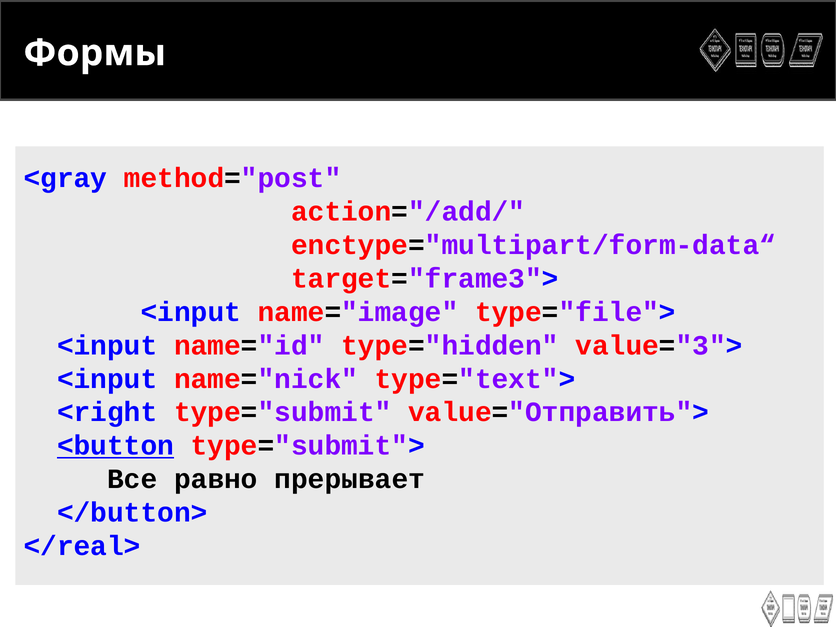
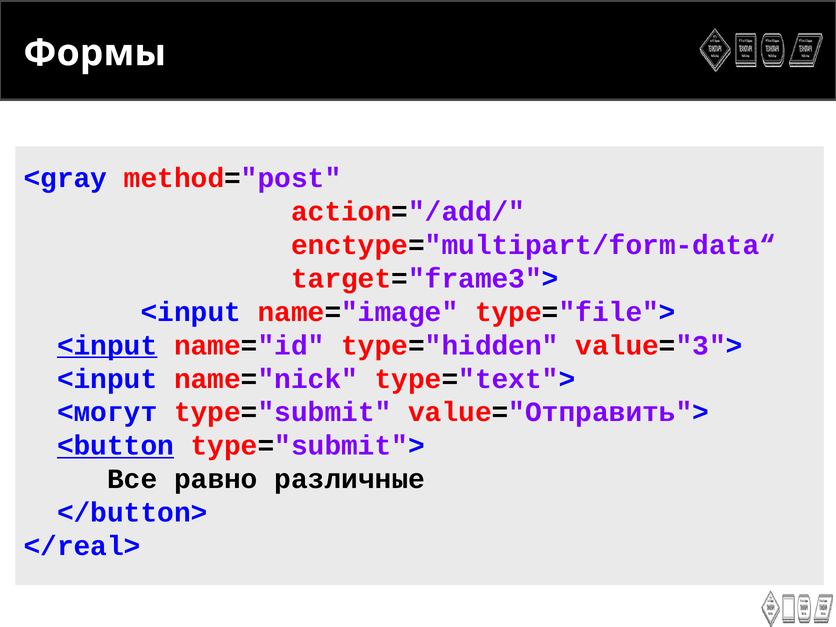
<input underline: none -> present (107, 345)
<right: <right -> <могут (107, 412)
прерывает: прерывает -> различные (350, 479)
